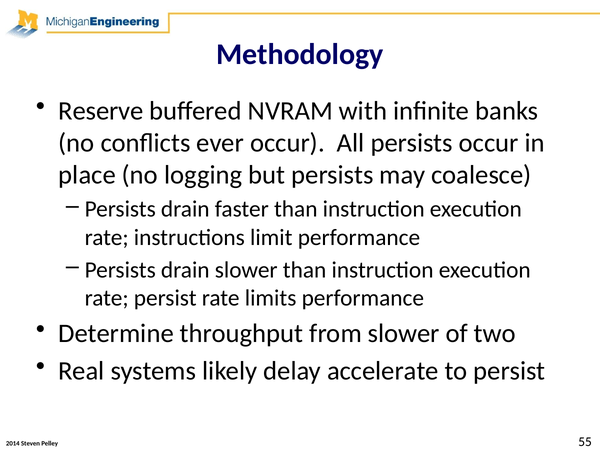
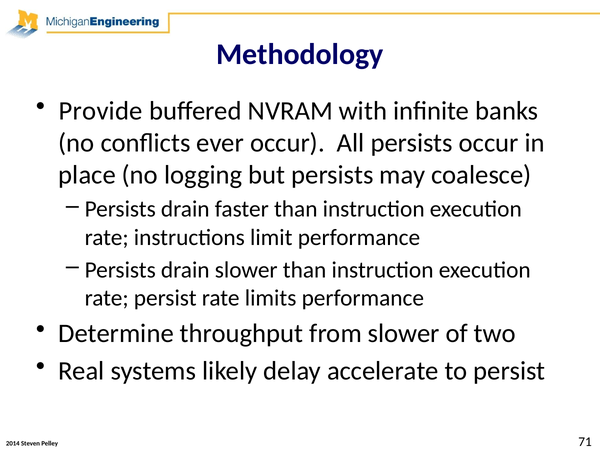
Reserve: Reserve -> Provide (101, 111)
55: 55 -> 71 (585, 442)
